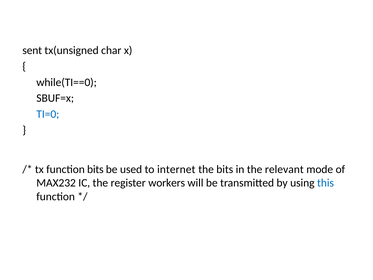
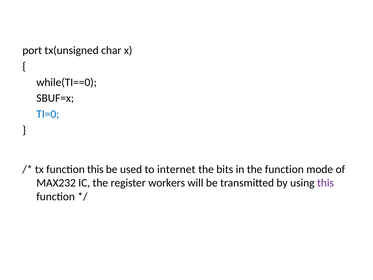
sent: sent -> port (32, 50)
function bits: bits -> this (95, 169)
the relevant: relevant -> function (284, 169)
this colour: blue -> purple (326, 183)
